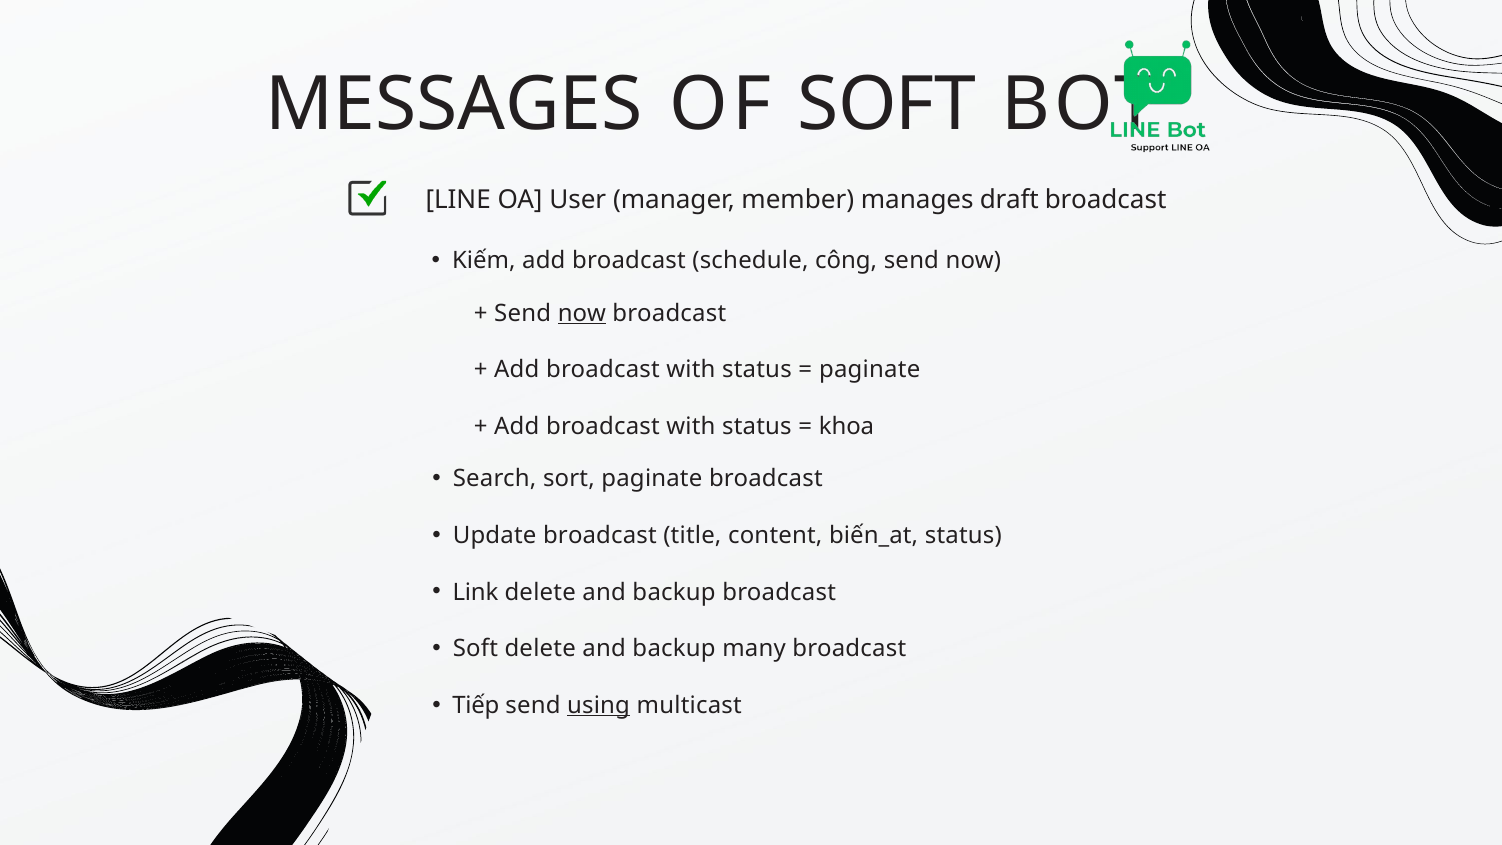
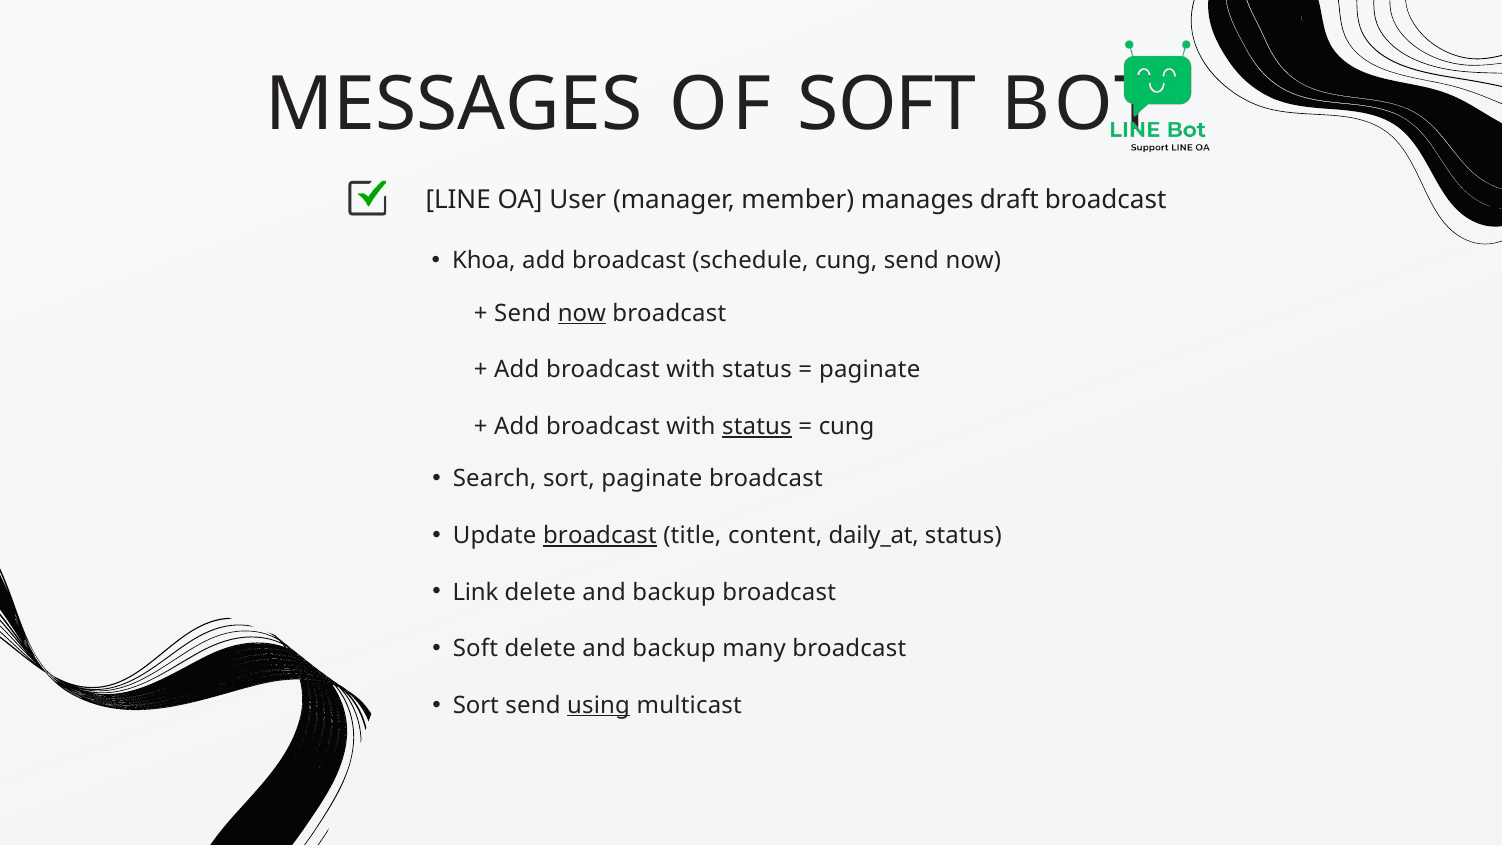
Kiếm: Kiếm -> Khoa (484, 261)
schedule công: công -> cung (846, 261)
status underline: none -> present (757, 427)
khoa: khoa -> cung (847, 427)
broadcast underline: none -> present (600, 535)
biến_at: biến_at -> daily_at (874, 535)
Tiếp: Tiếp -> Sort (476, 705)
